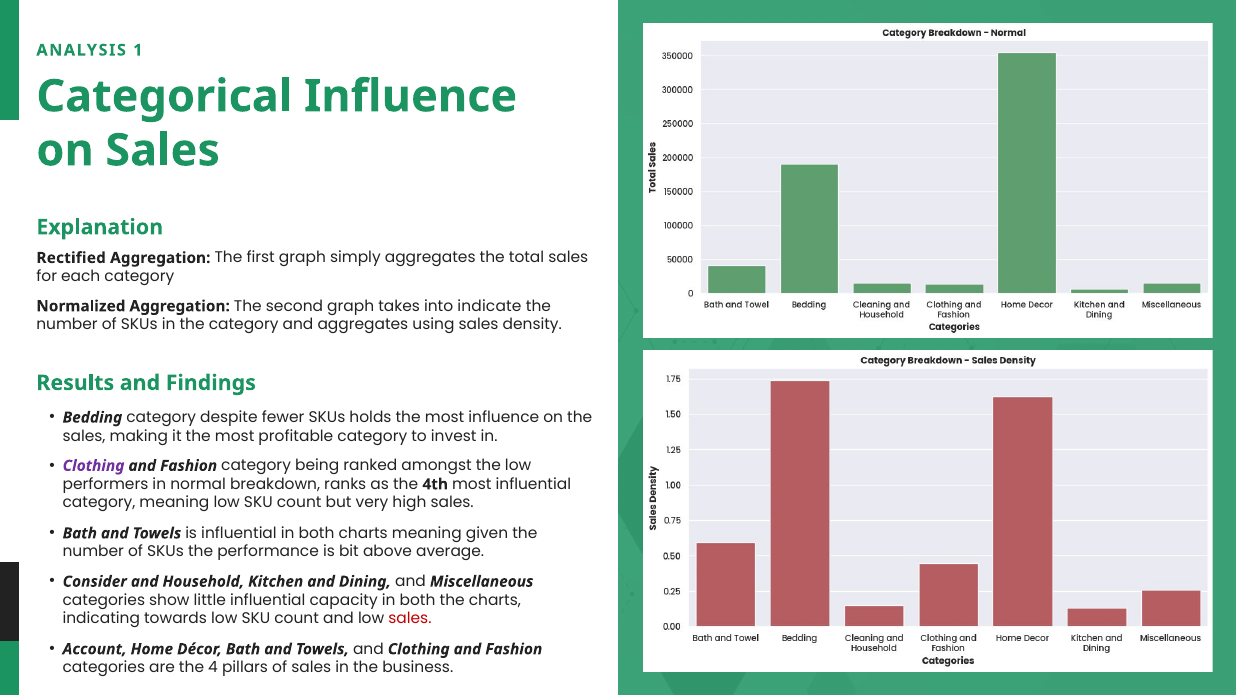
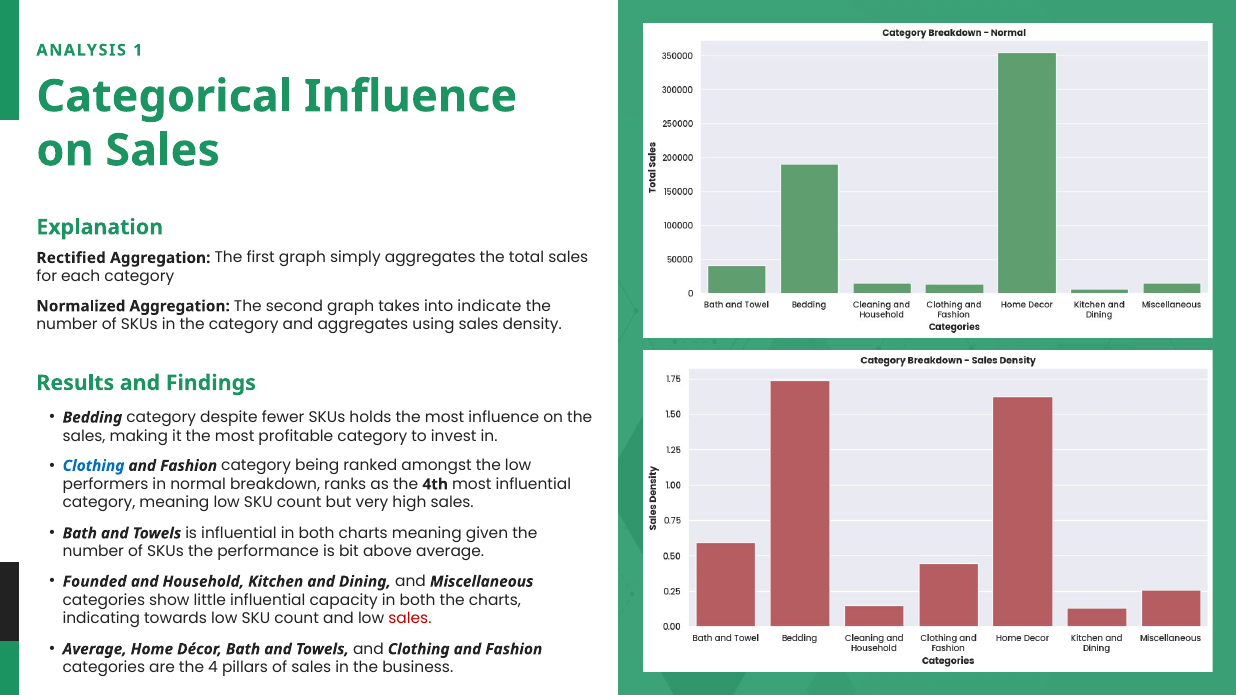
Clothing colour: purple -> blue (94, 466)
Consider: Consider -> Founded (95, 582)
Account: Account -> Average (95, 649)
